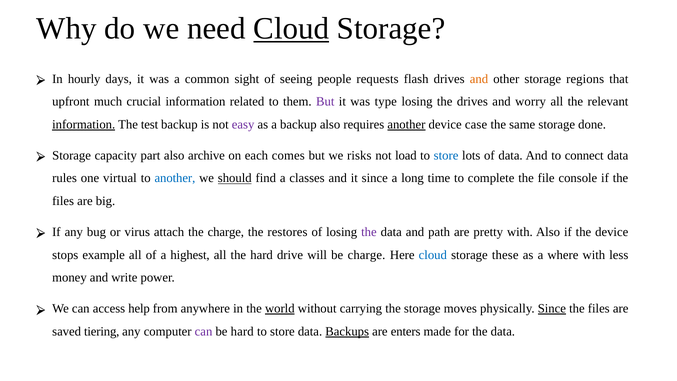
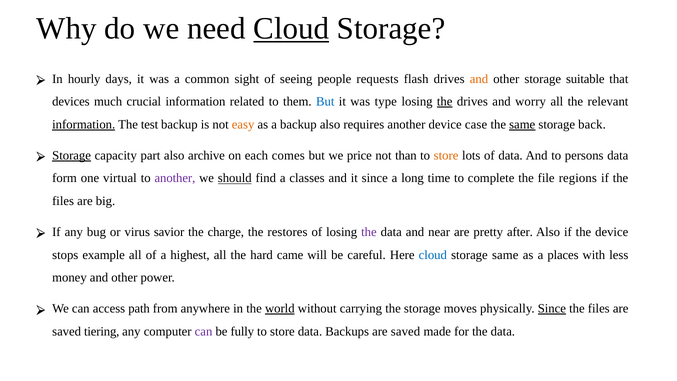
regions: regions -> suitable (585, 79)
upfront: upfront -> devices (71, 102)
But colour: purple -> blue (325, 102)
the underline: none -> present (445, 102)
easy colour: purple -> orange (243, 124)
another underline: present -> none (406, 124)
same underline: none -> present (522, 124)
done: done -> back (592, 124)
Storage underline: none -> present (72, 155)
risks: risks -> price (359, 155)
load: load -> than (406, 155)
store colour: blue -> orange (446, 155)
connect: connect -> persons (584, 155)
rules: rules -> form (65, 178)
another colour: blue -> purple (175, 178)
console: console -> regions (578, 178)
attach: attach -> savior (169, 232)
path: path -> near (439, 232)
pretty with: with -> after (520, 232)
drive: drive -> came (290, 255)
be charge: charge -> careful (367, 255)
storage these: these -> same (505, 255)
where: where -> places (563, 255)
money and write: write -> other (124, 278)
help: help -> path (139, 308)
be hard: hard -> fully (242, 331)
Backups underline: present -> none (347, 331)
enters: enters -> saved (406, 331)
